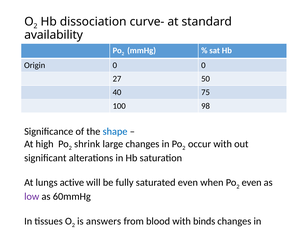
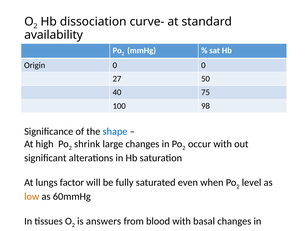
active: active -> factor (72, 183)
even: even -> level (252, 183)
low colour: purple -> orange (32, 197)
binds: binds -> basal (204, 221)
